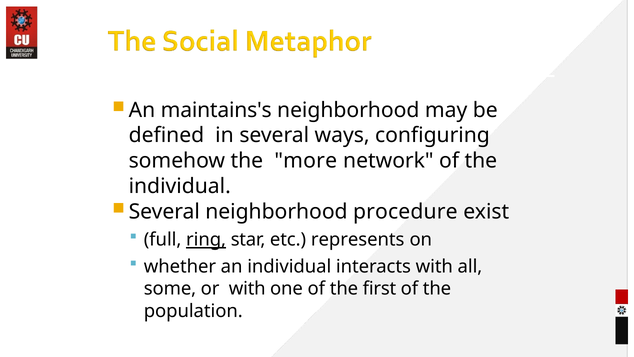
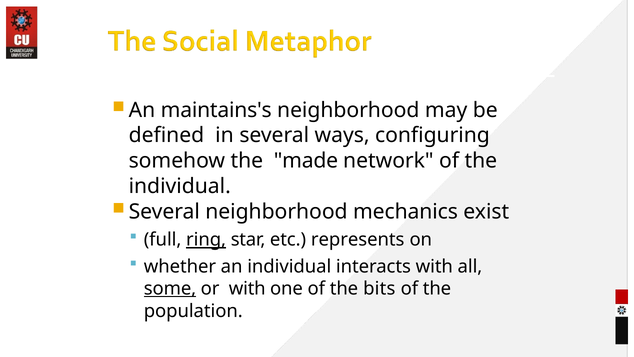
more: more -> made (306, 161)
procedure: procedure -> mechanics (405, 211)
some underline: none -> present (170, 288)
first: first -> bits (379, 288)
